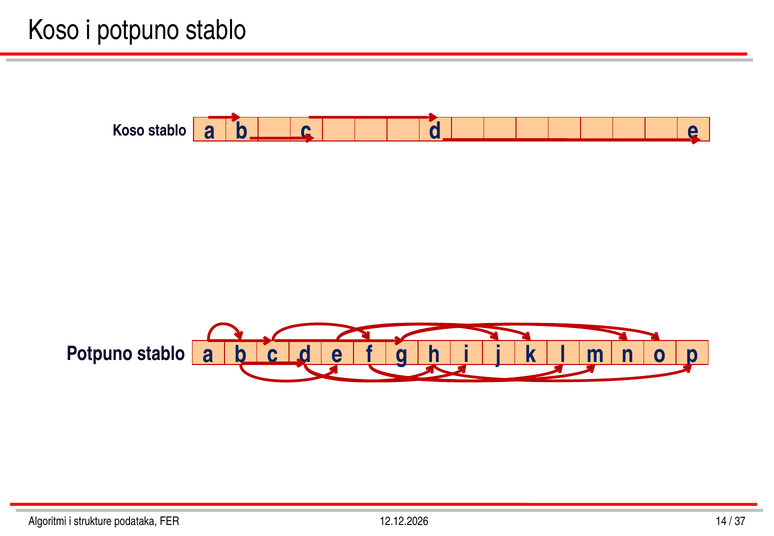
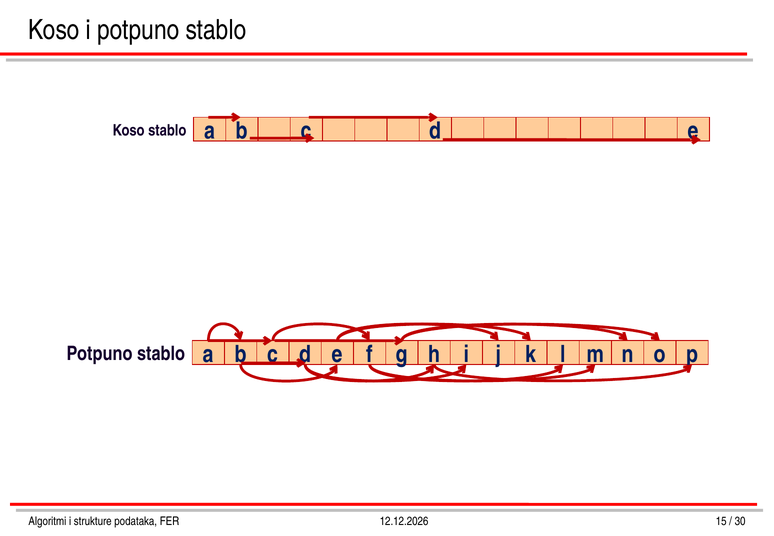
14: 14 -> 15 (721, 521)
37: 37 -> 30 (740, 521)
